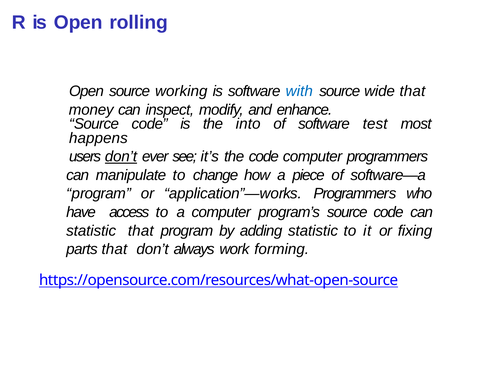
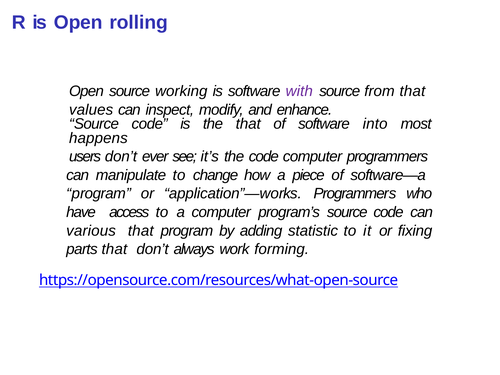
with colour: blue -> purple (299, 91)
wide: wide -> from (379, 91)
money: money -> values (91, 110)
the into: into -> that (248, 124)
test: test -> into (375, 124)
don’t underline: present -> none (121, 157)
statistic: statistic -> various (91, 231)
